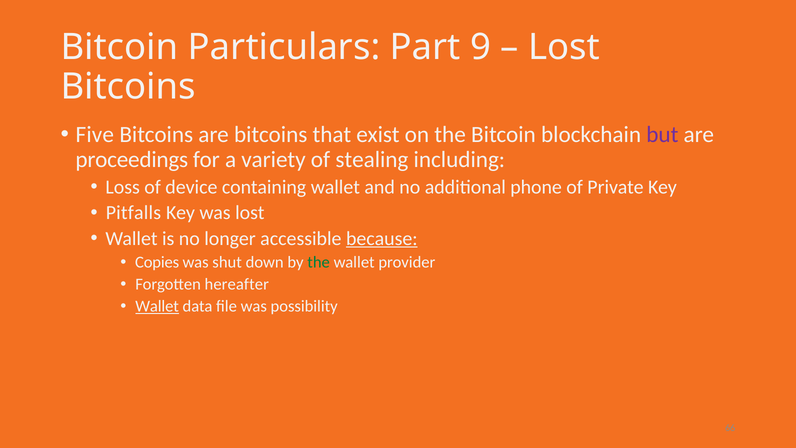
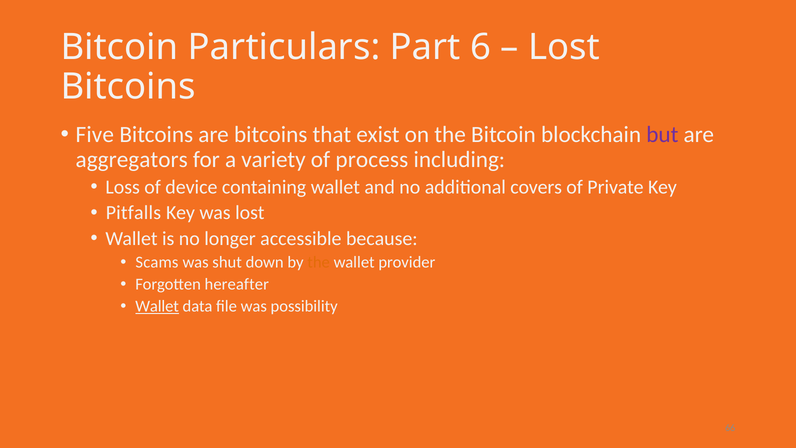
9: 9 -> 6 (480, 47)
proceedings: proceedings -> aggregators (132, 160)
stealing: stealing -> process (372, 160)
phone: phone -> covers (536, 187)
because underline: present -> none (382, 238)
Copies: Copies -> Scams (157, 262)
the colour: green -> orange (319, 262)
